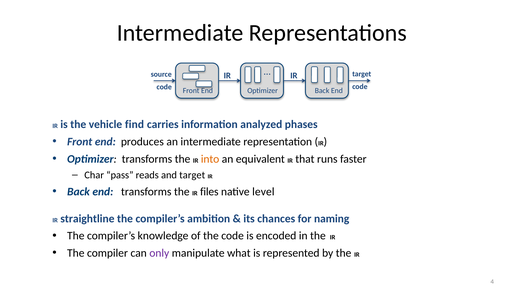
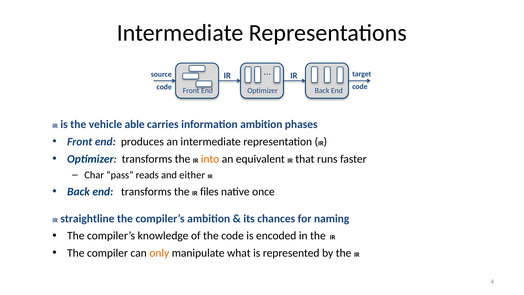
find: find -> able (135, 124)
information analyzed: analyzed -> ambition (261, 124)
and target: target -> either (192, 175)
level: level -> once (263, 192)
only colour: purple -> orange (159, 253)
